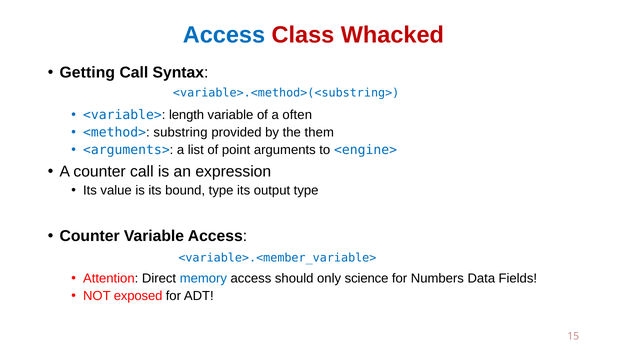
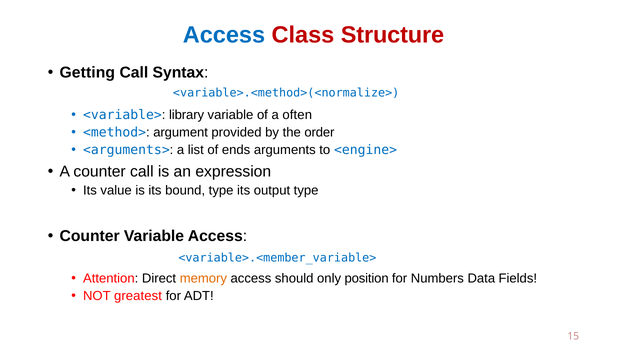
Whacked: Whacked -> Structure (392, 35)
<variable>.<method>(<substring>: <variable>.<method>(<substring> -> <variable>.<method>(<normalize> (286, 93)
length: length -> library (187, 115)
substring: substring -> argument (181, 132)
them: them -> order (319, 132)
point: point -> ends (236, 150)
memory colour: blue -> orange (203, 278)
science: science -> position (367, 278)
exposed: exposed -> greatest (138, 296)
